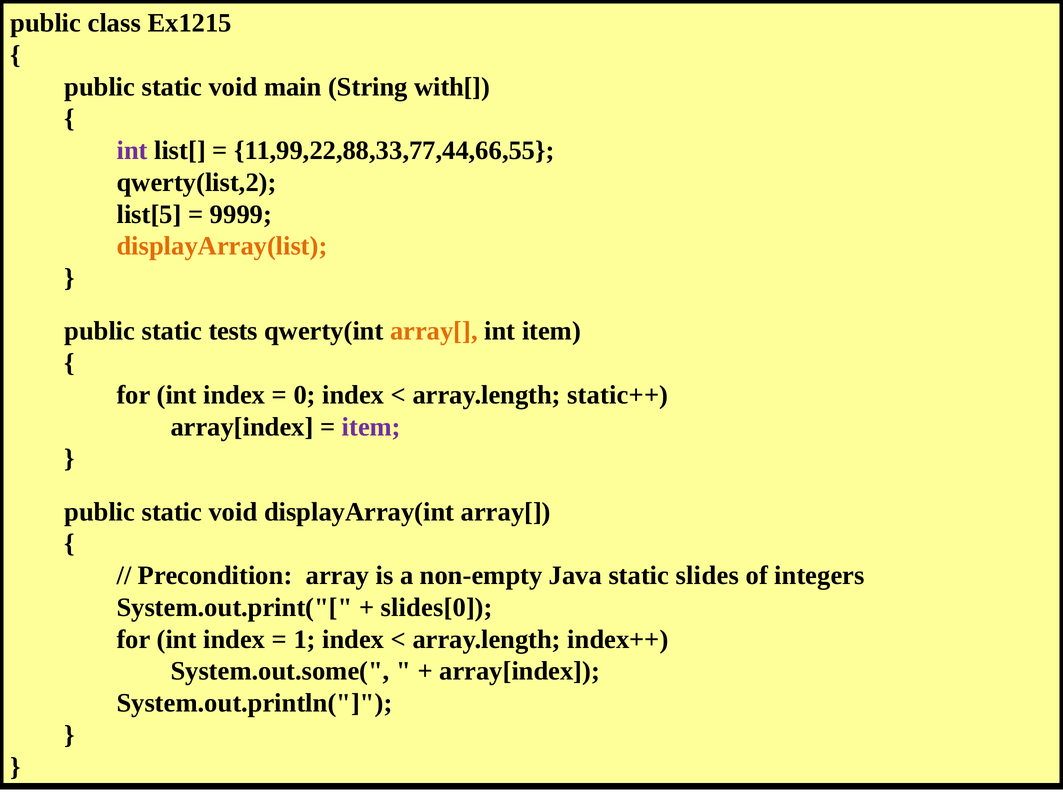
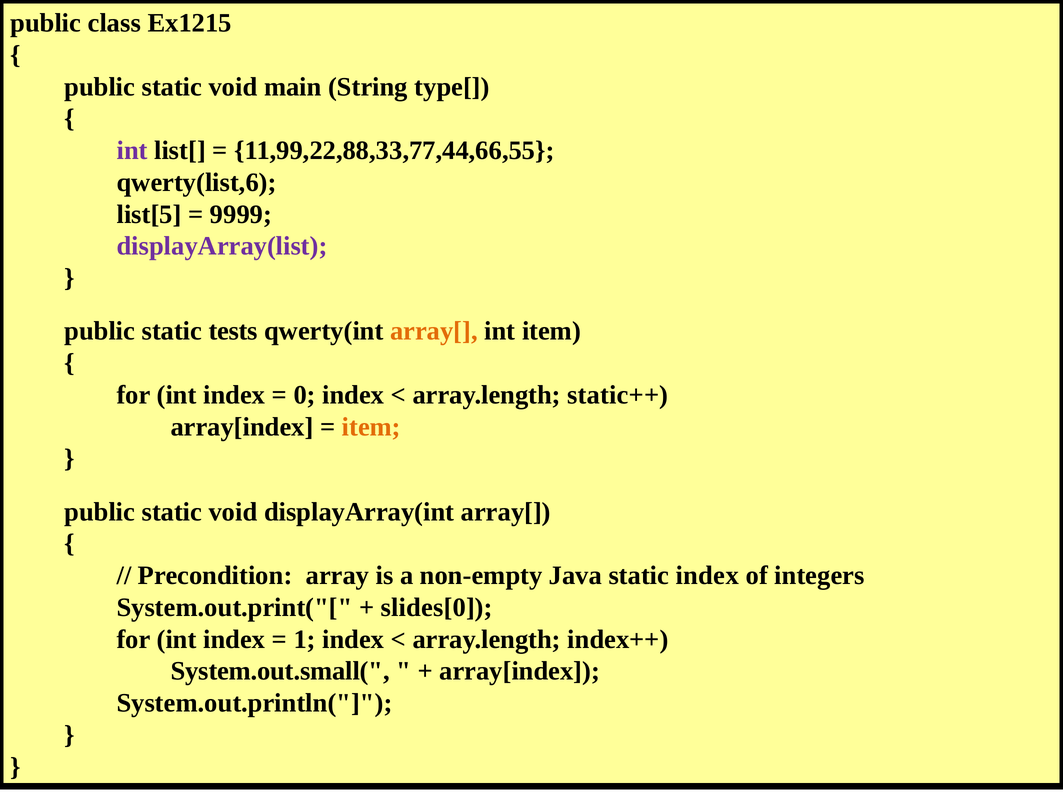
with[: with[ -> type[ (452, 87)
qwerty(list,2: qwerty(list,2 -> qwerty(list,6 (197, 182)
displayArray(list colour: orange -> purple (222, 246)
item colour: purple -> orange (371, 427)
static slides: slides -> index (707, 576)
System.out.some(: System.out.some( -> System.out.small( (280, 671)
